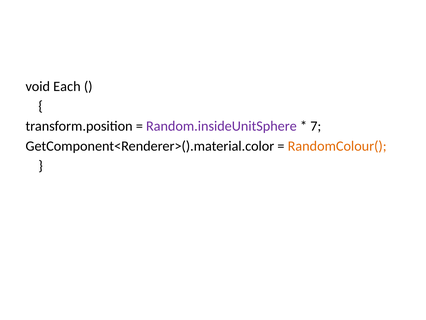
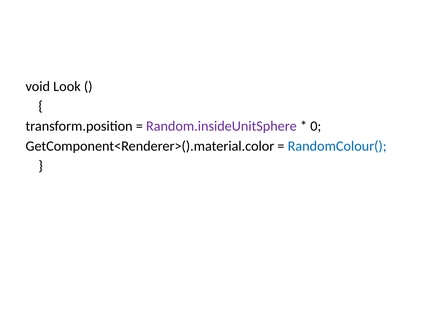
Each: Each -> Look (67, 86)
7: 7 -> 0 (316, 126)
RandomColour( colour: orange -> blue (337, 146)
